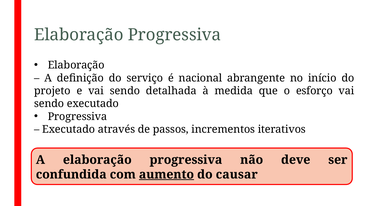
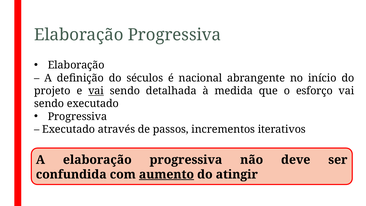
serviço: serviço -> séculos (145, 78)
vai underline: none -> present (96, 91)
causar: causar -> atingir (237, 174)
